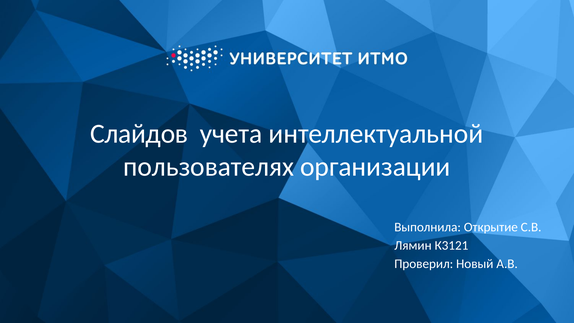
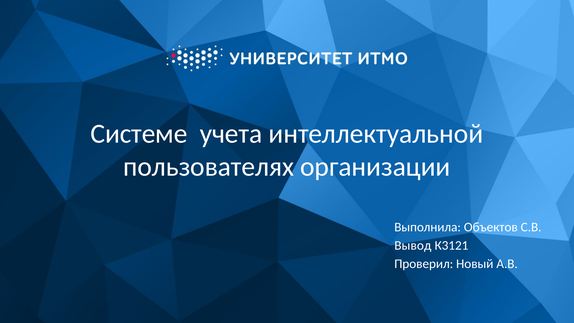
Слайдов: Слайдов -> Системе (139, 134)
Открытие: Открытие -> Объектов (491, 227)
Лямин: Лямин -> Вывод (413, 245)
